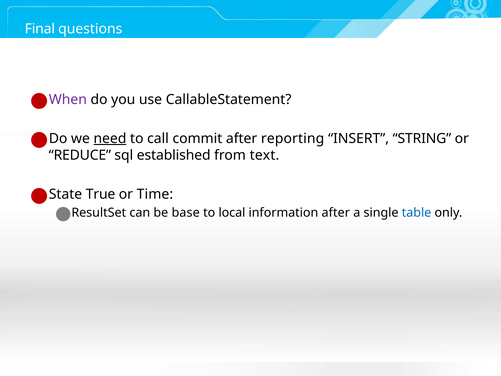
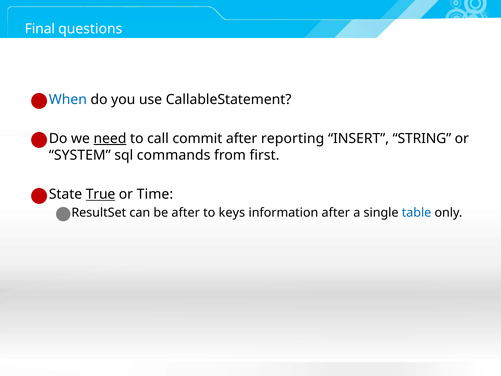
When colour: purple -> blue (68, 100)
REDUCE: REDUCE -> SYSTEM (80, 155)
established: established -> commands (174, 155)
text: text -> first (264, 155)
True underline: none -> present (101, 194)
be base: base -> after (186, 212)
local: local -> keys (232, 212)
